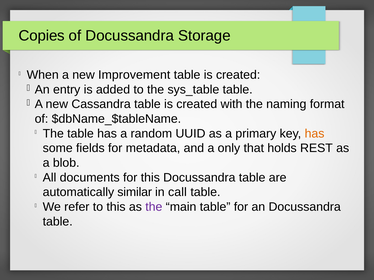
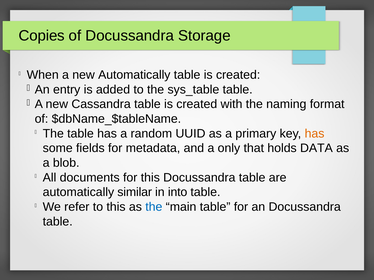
new Improvement: Improvement -> Automatically (134, 75)
REST: REST -> DATA (316, 148)
call: call -> into (178, 193)
the colour: purple -> blue (154, 207)
